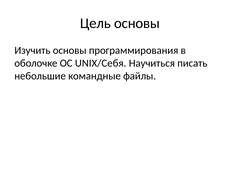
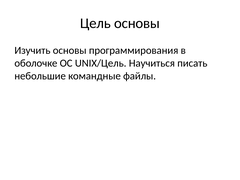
UNIX/Себя: UNIX/Себя -> UNIX/Цель (101, 63)
